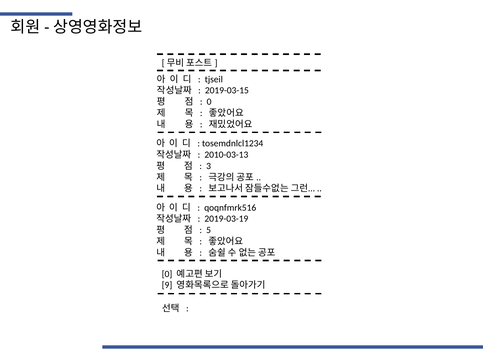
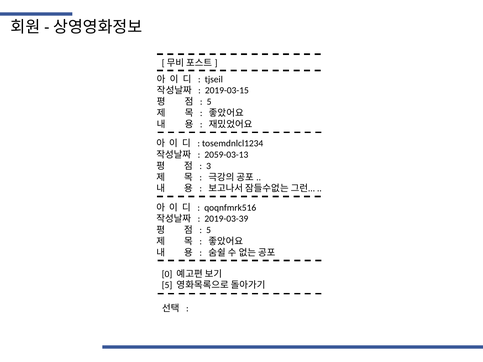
0: 0 -> 5 (209, 102)
2010-03-13: 2010-03-13 -> 2059-03-13 (226, 155)
2019-03-19: 2019-03-19 -> 2019-03-39 (226, 219)
9: 9 -> 5 (167, 285)
